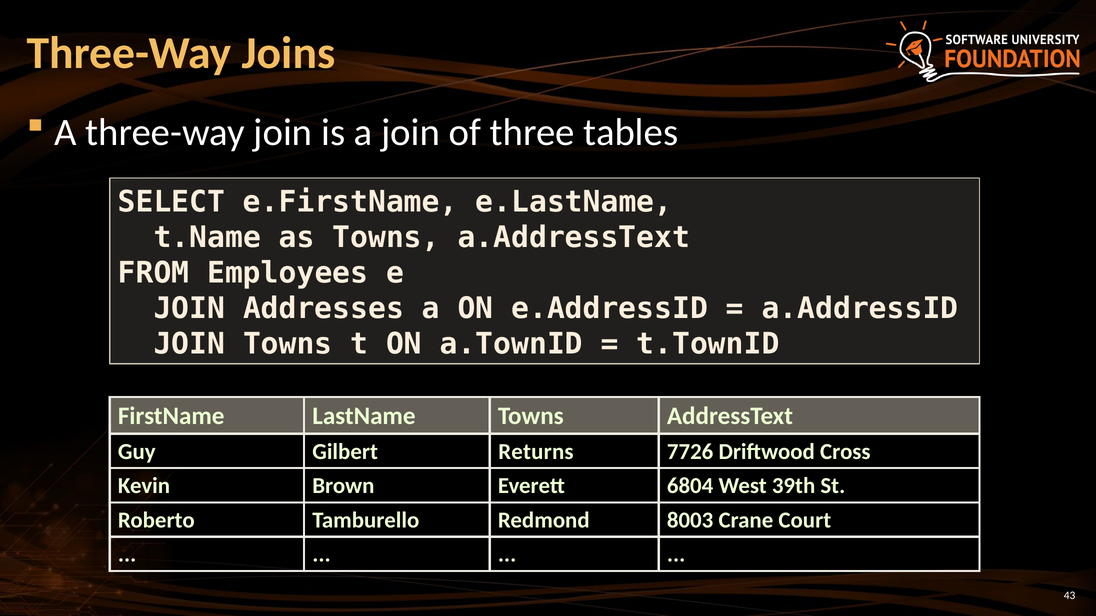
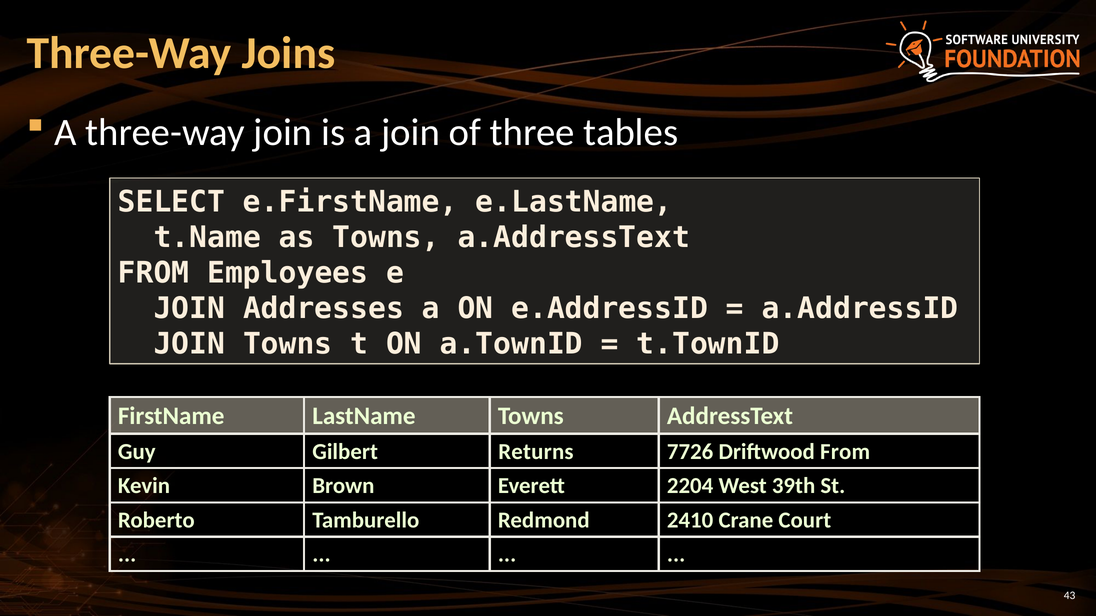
Driftwood Cross: Cross -> From (845, 452)
6804: 6804 -> 2204 (690, 486)
8003: 8003 -> 2410 (690, 521)
